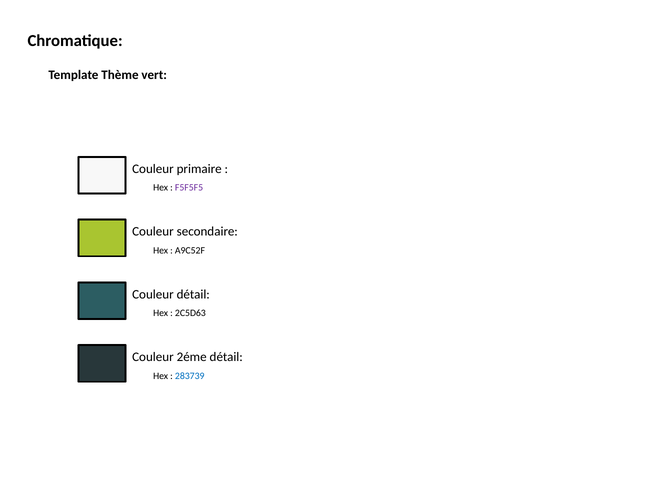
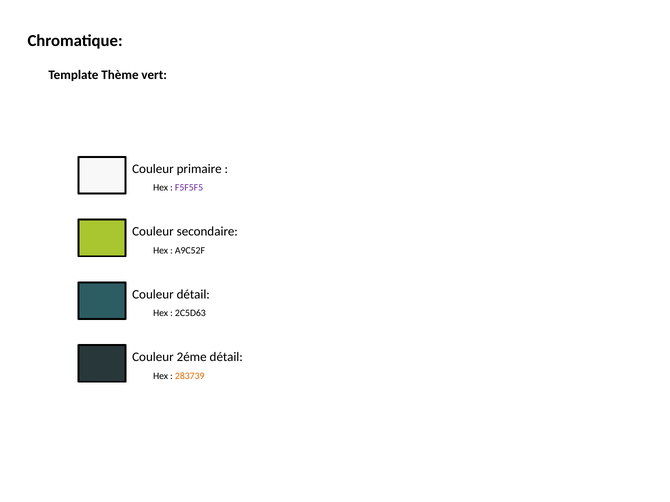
283739 colour: blue -> orange (190, 376)
